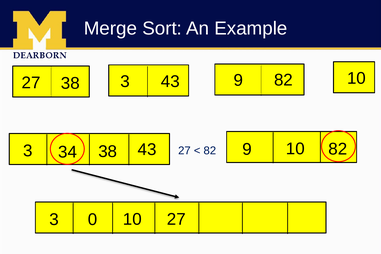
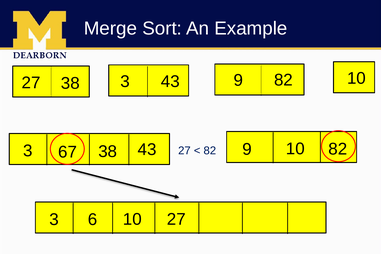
34: 34 -> 67 (68, 152)
0: 0 -> 6 (93, 220)
